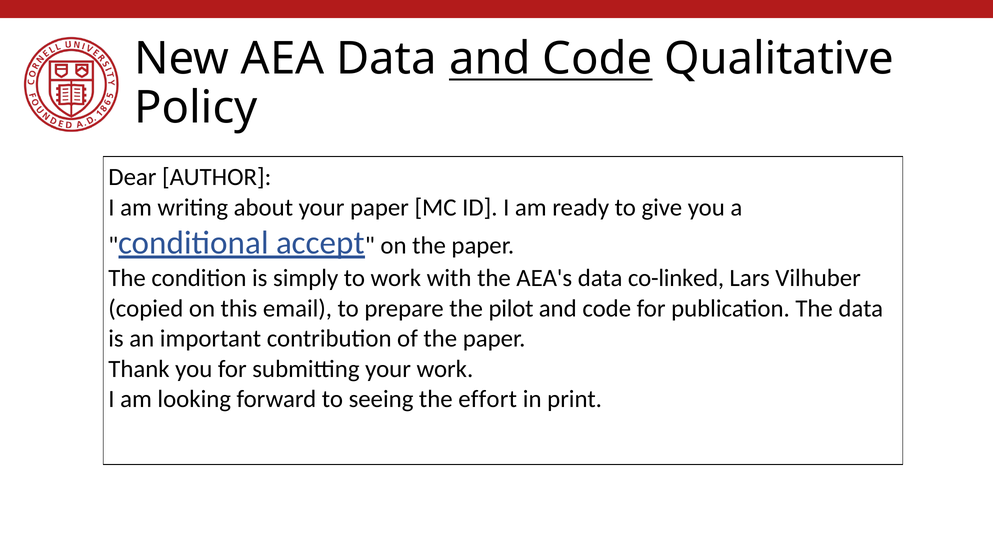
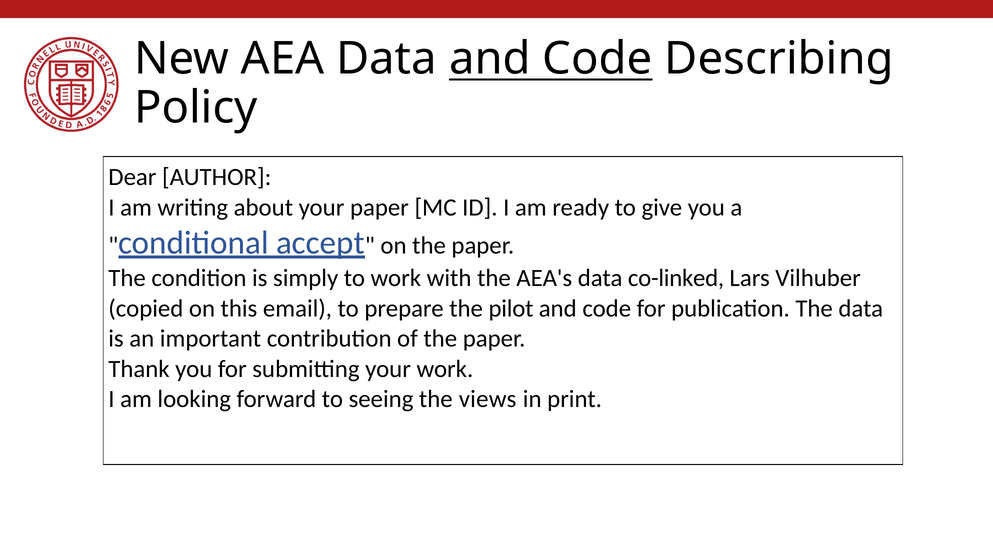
Qualitative: Qualitative -> Describing (779, 59)
effort: effort -> views (488, 400)
